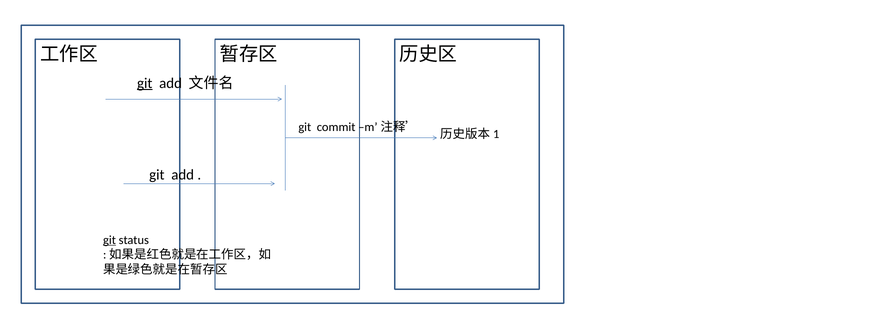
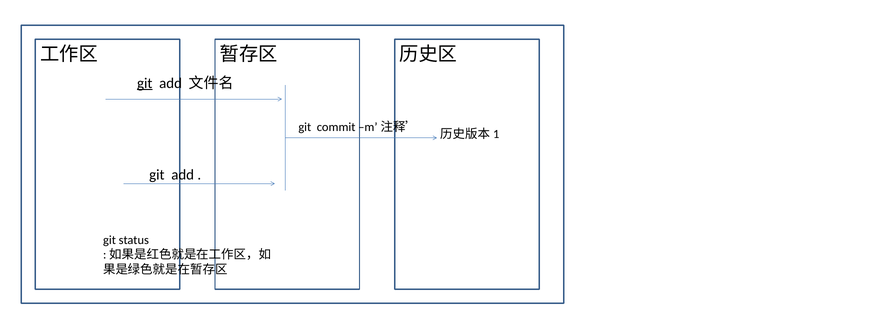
git underline: present -> none (109, 240)
